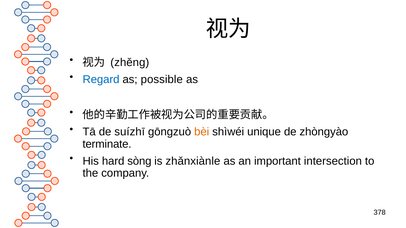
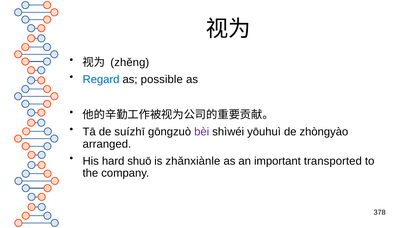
bèi colour: orange -> purple (202, 132)
unique: unique -> yōuhuì (264, 132)
terminate: terminate -> arranged (107, 144)
sòng: sòng -> shuō (139, 161)
intersection: intersection -> transported (333, 161)
